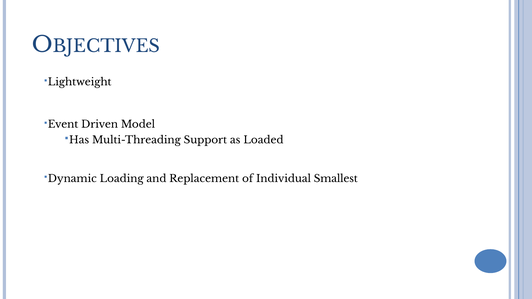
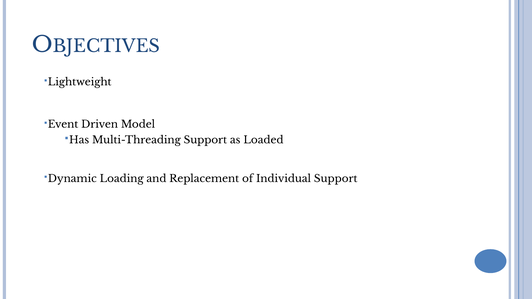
Individual Smallest: Smallest -> Support (336, 179)
